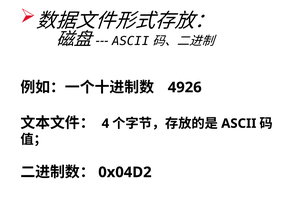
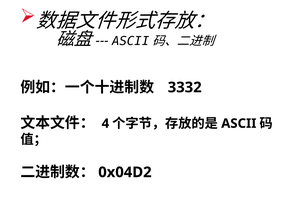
4926: 4926 -> 3332 (185, 88)
